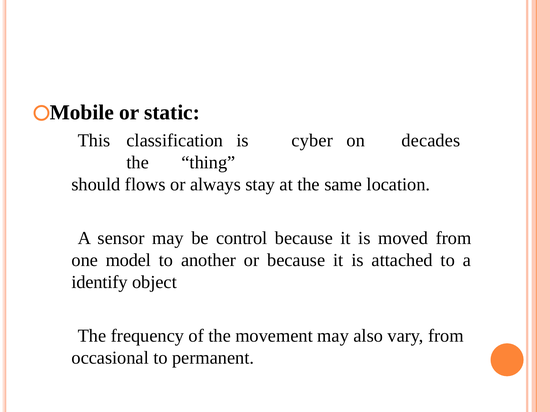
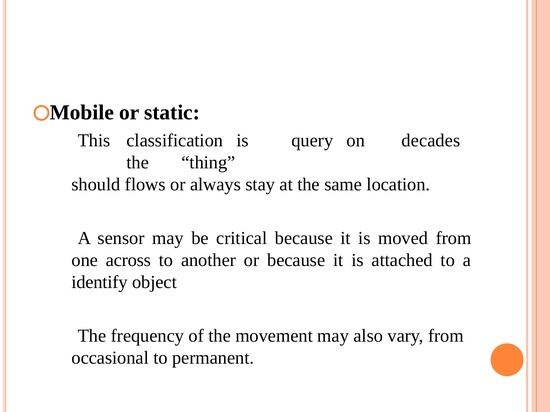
cyber: cyber -> query (312, 141)
control: control -> critical (242, 239)
model: model -> across (128, 261)
